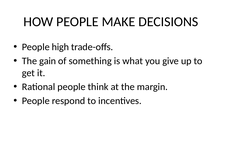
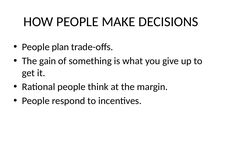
high: high -> plan (60, 47)
